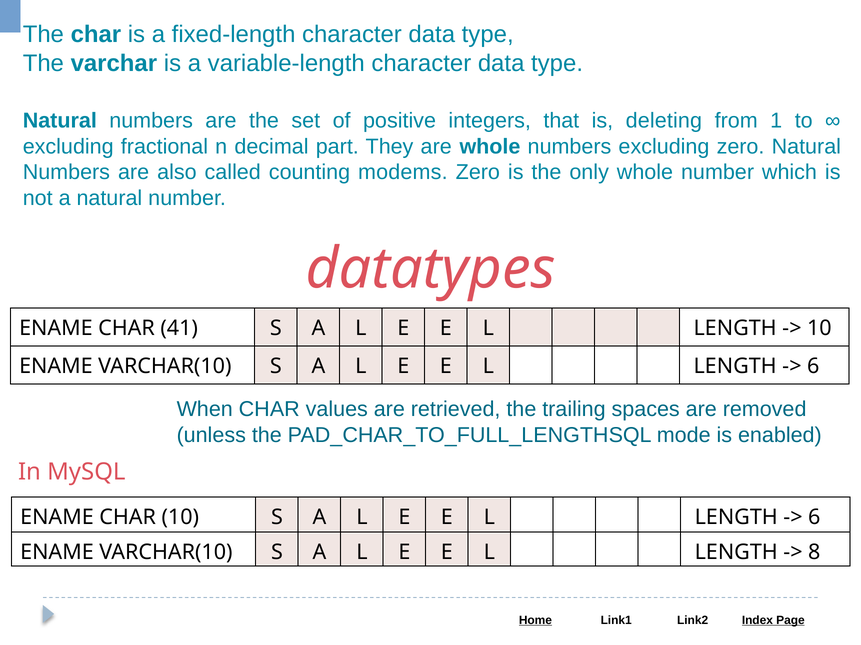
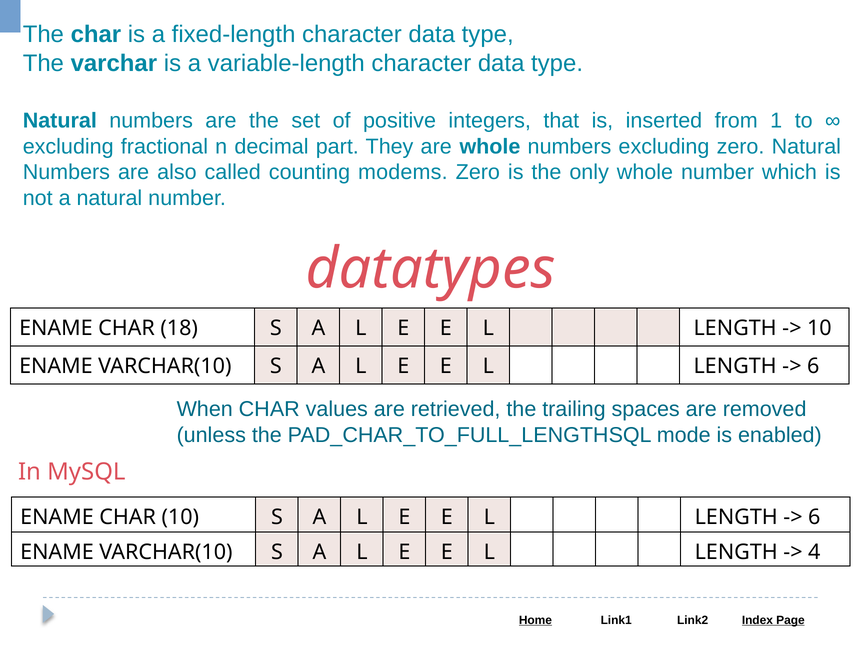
deleting: deleting -> inserted (664, 121)
41: 41 -> 18 (179, 329)
8: 8 -> 4 (814, 553)
